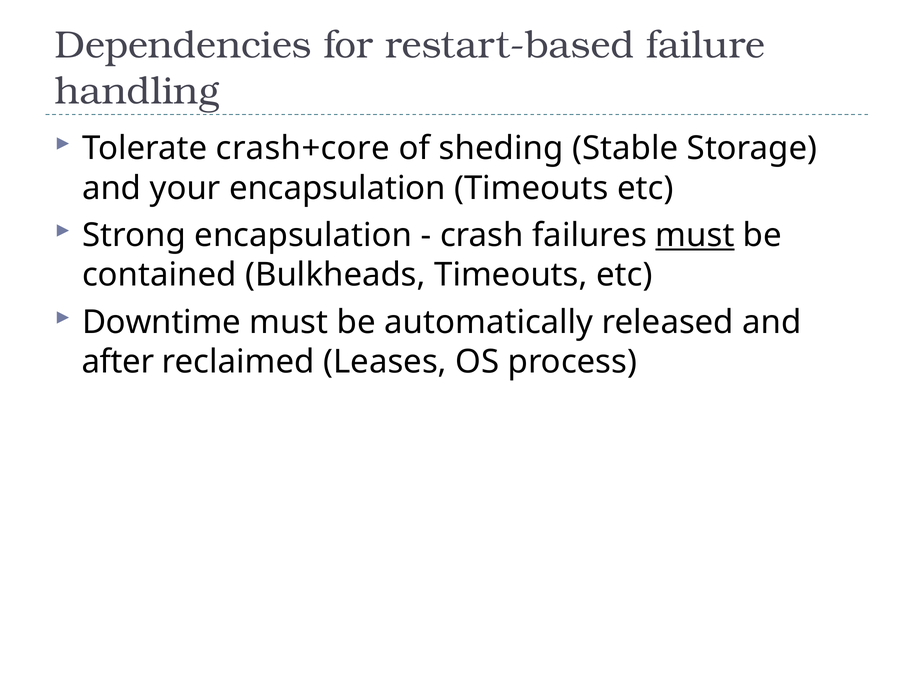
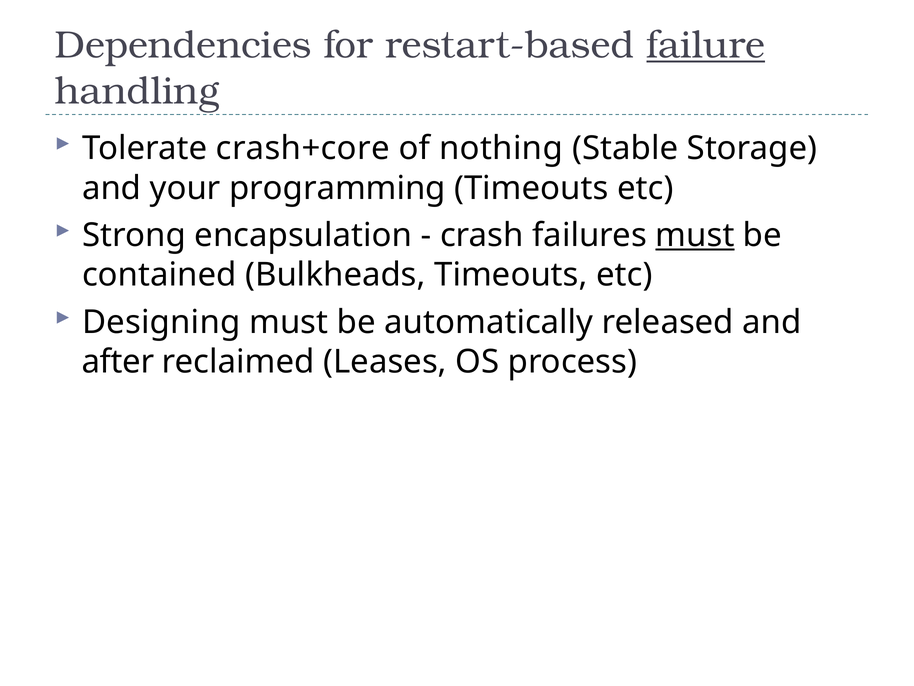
failure underline: none -> present (706, 45)
sheding: sheding -> nothing (501, 148)
your encapsulation: encapsulation -> programming (337, 188)
Downtime: Downtime -> Designing (161, 322)
